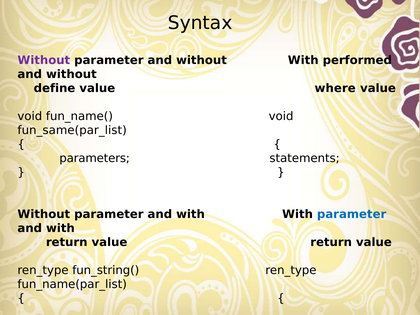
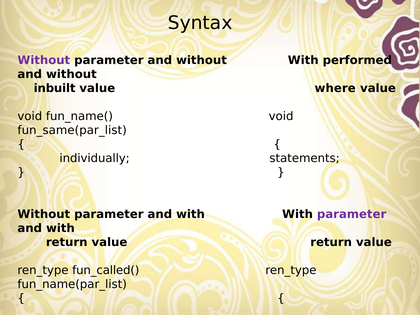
define: define -> inbuilt (55, 88)
parameters: parameters -> individually (95, 158)
parameter colour: blue -> purple (352, 214)
fun_string(: fun_string( -> fun_called( (106, 270)
